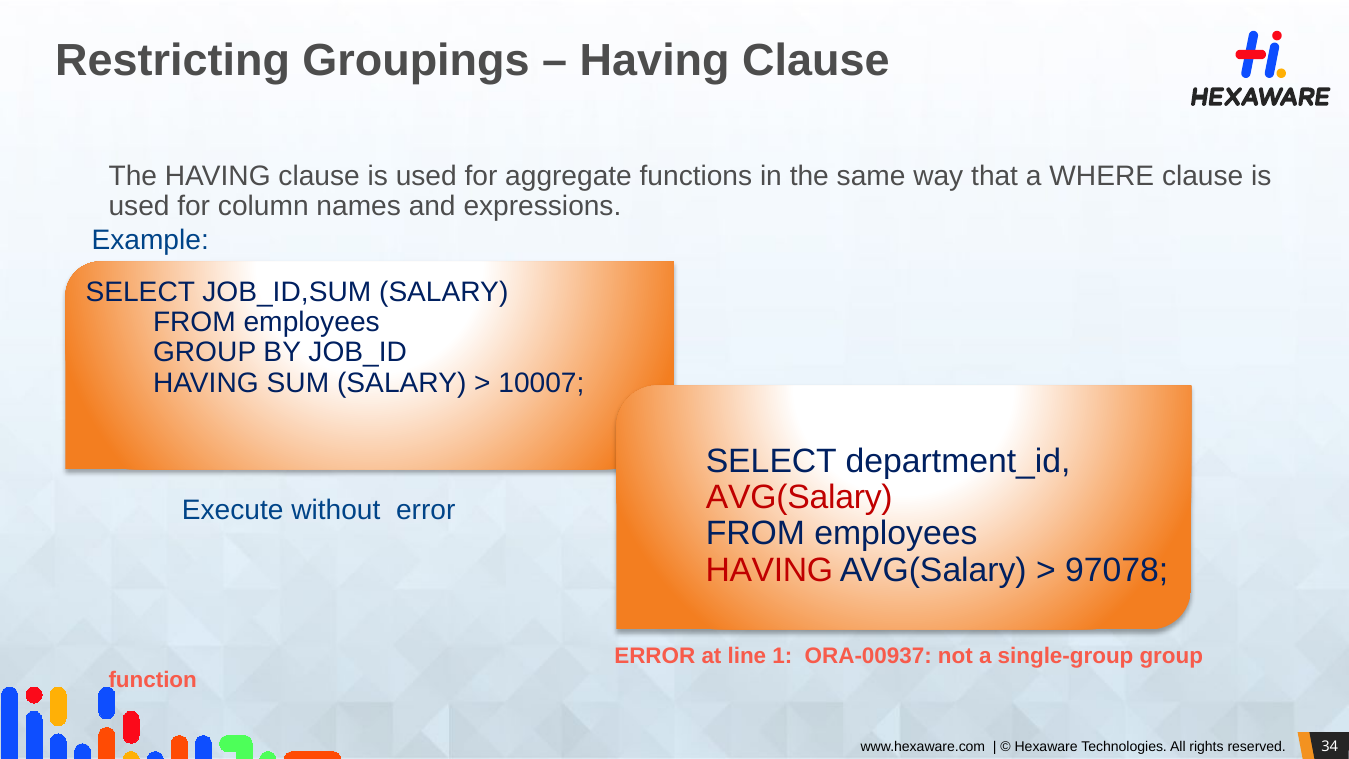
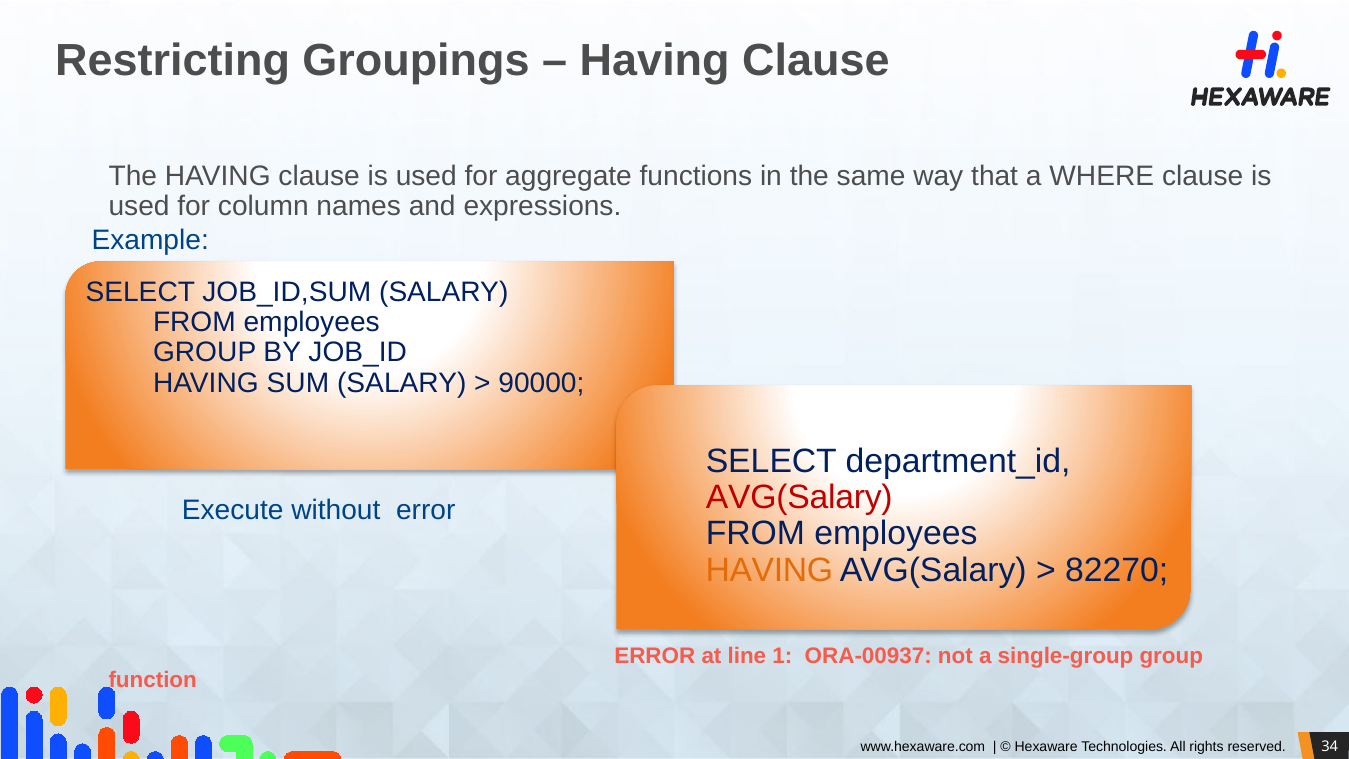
10007: 10007 -> 90000 (541, 383)
HAVING colour: red -> orange (769, 570)
97078: 97078 -> 82270 (1117, 570)
